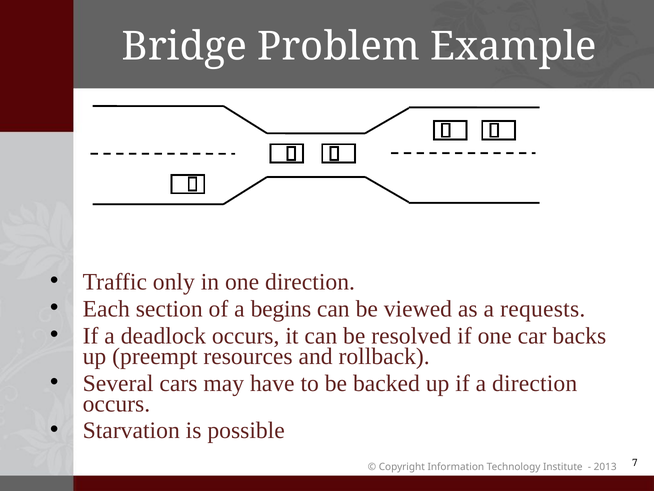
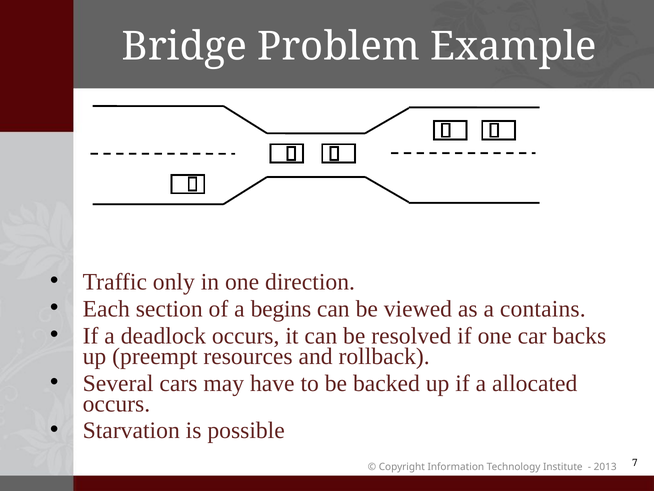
requests: requests -> contains (543, 309)
a direction: direction -> allocated (535, 383)
